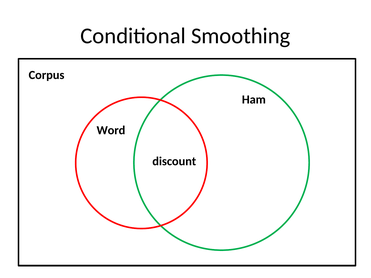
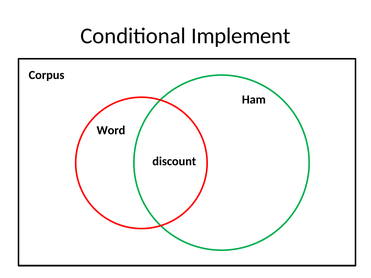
Smoothing: Smoothing -> Implement (241, 36)
